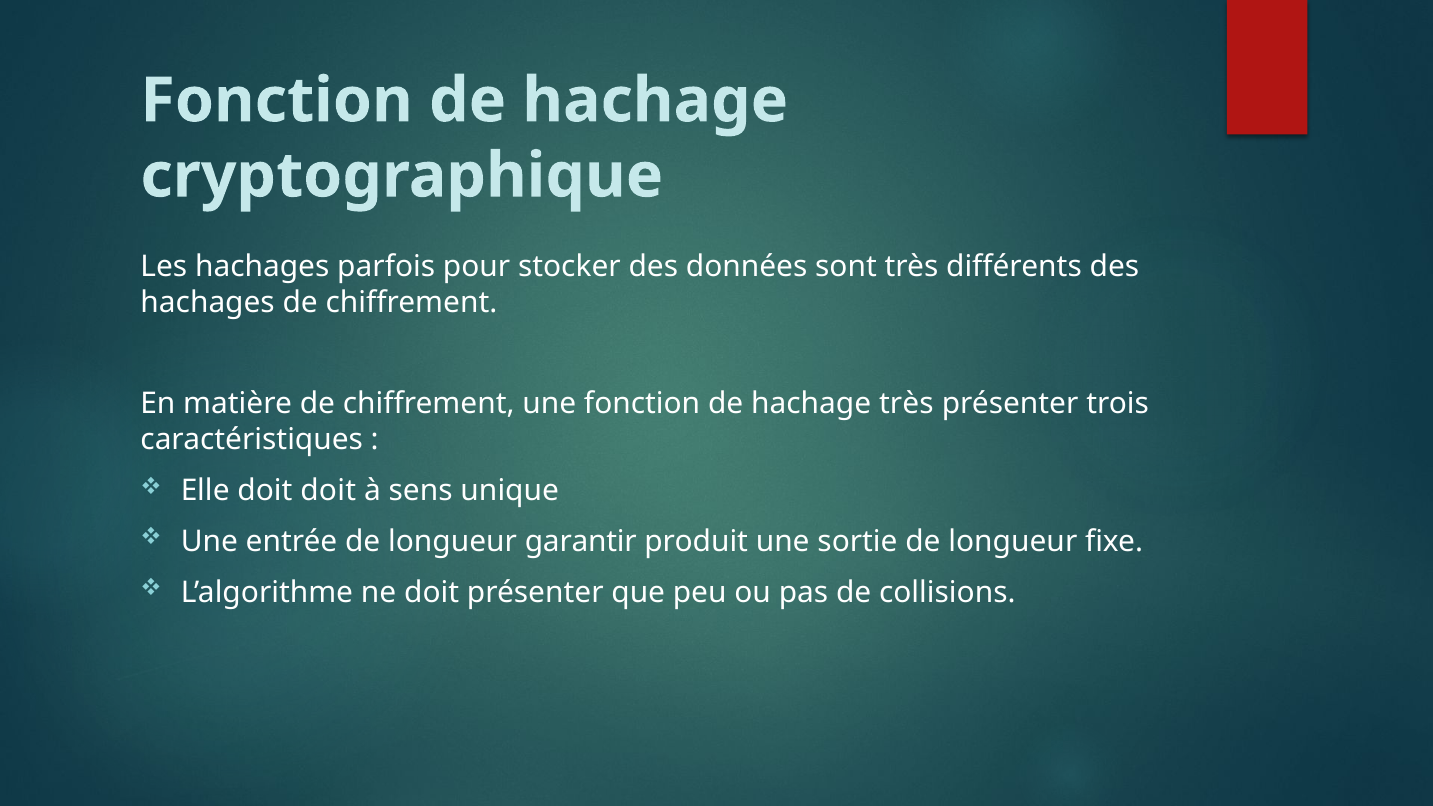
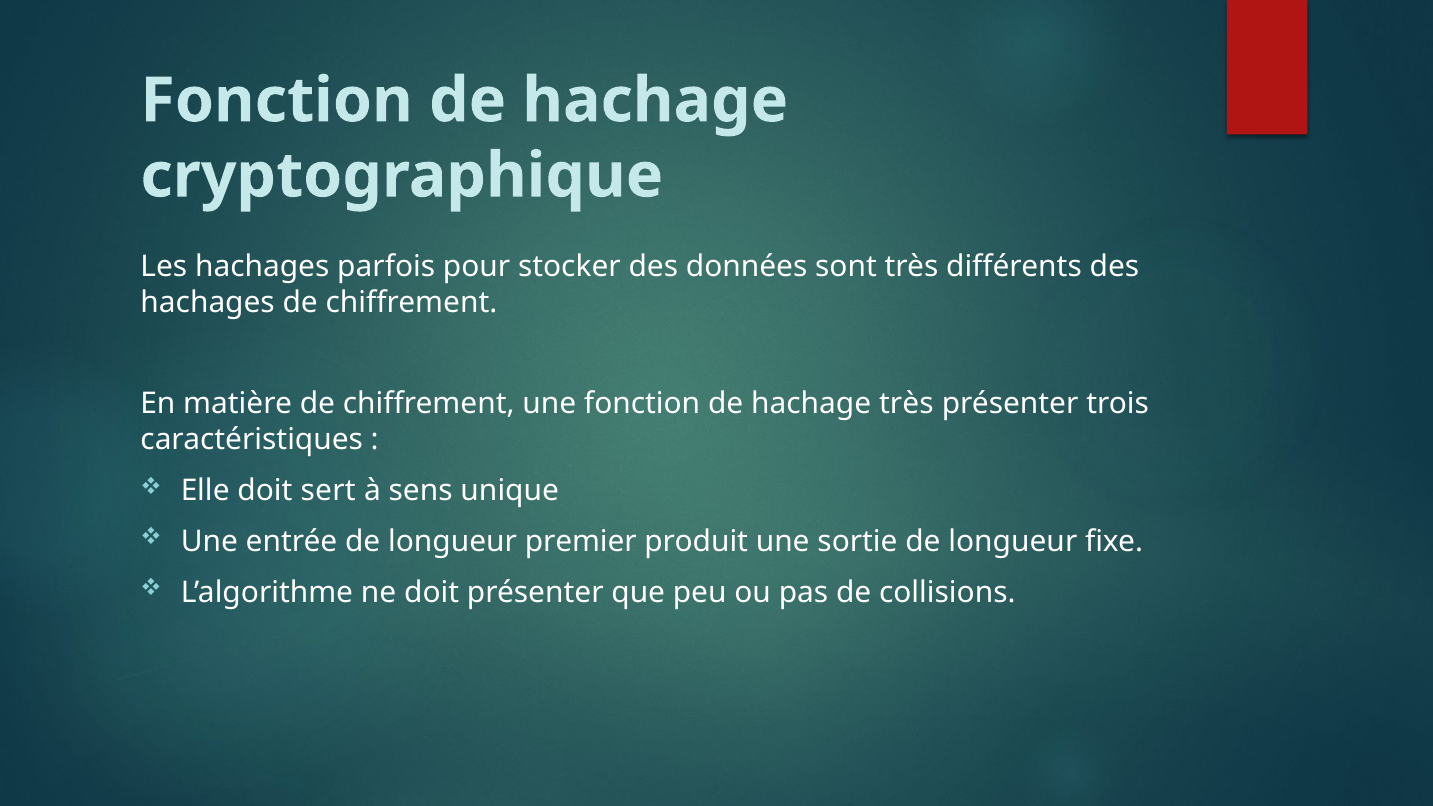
doit doit: doit -> sert (328, 491)
garantir: garantir -> premier (581, 541)
